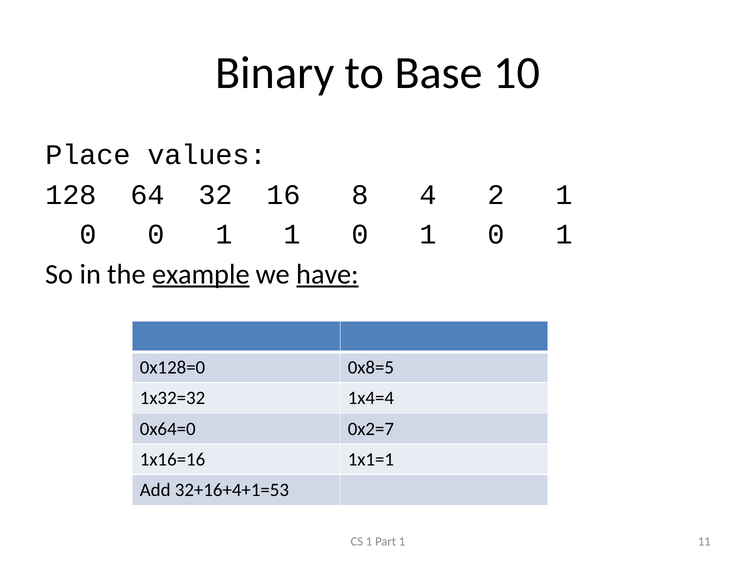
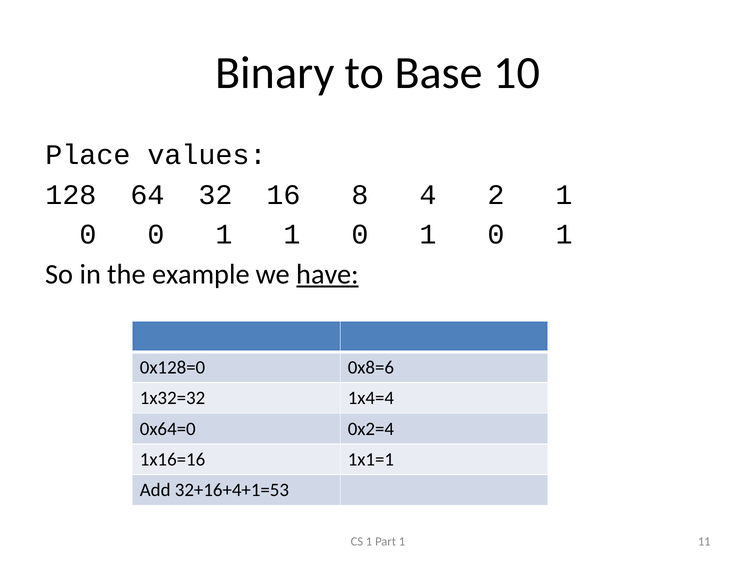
example underline: present -> none (201, 274)
0x8=5: 0x8=5 -> 0x8=6 (371, 368)
0x2=7: 0x2=7 -> 0x2=4 (371, 429)
